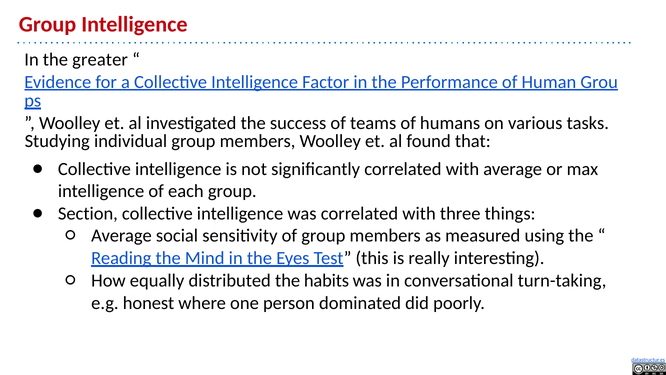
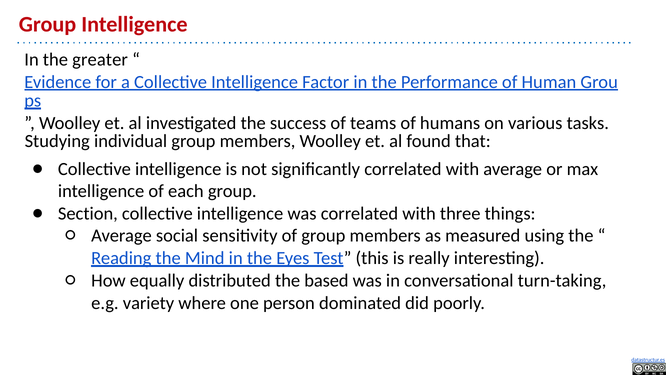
habits: habits -> based (326, 280)
honest: honest -> variety (149, 303)
